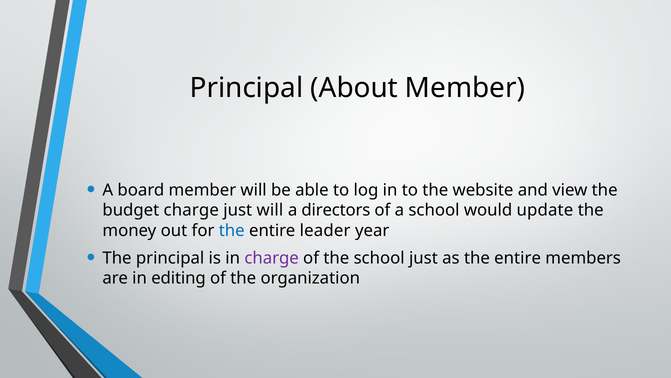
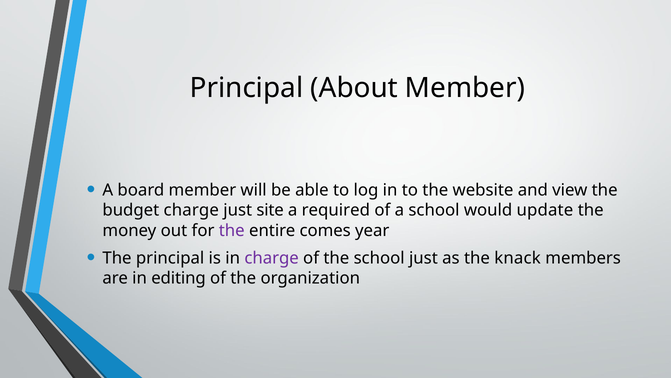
just will: will -> site (270, 210)
directors: directors -> required (336, 210)
the colour: blue -> purple (232, 230)
leader: leader -> comes (325, 230)
as the entire: entire -> knack (518, 258)
